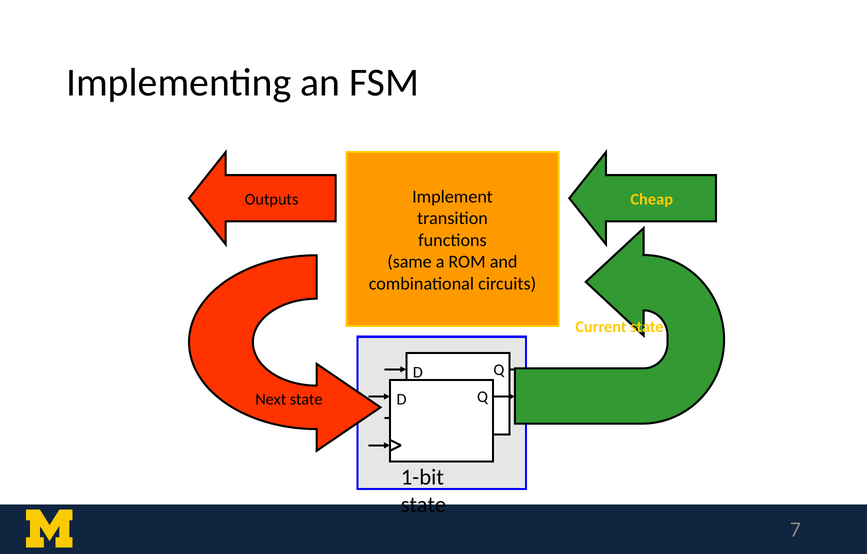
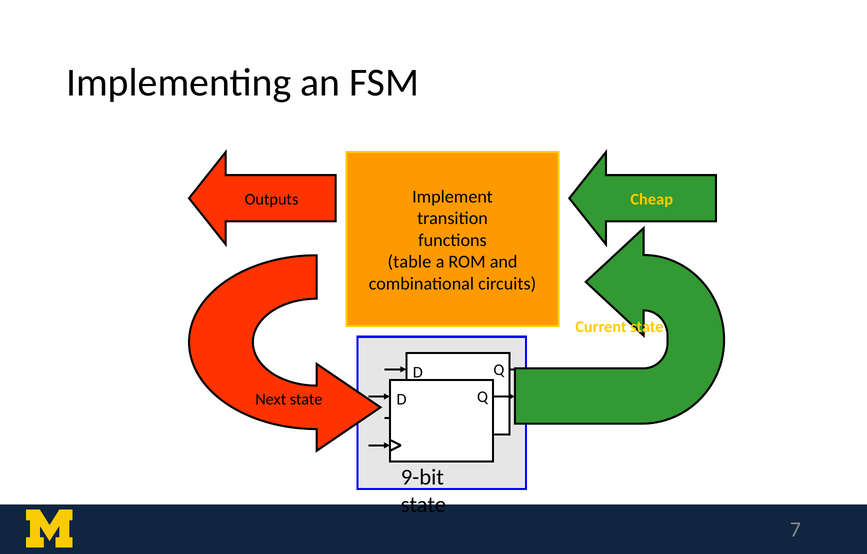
same: same -> table (409, 262)
1-bit: 1-bit -> 9-bit (422, 477)
